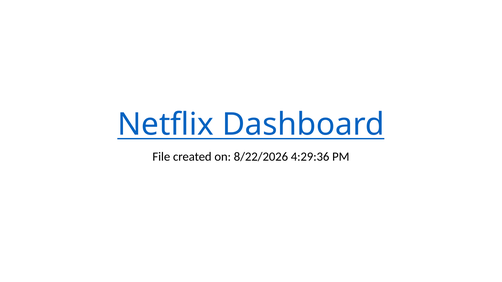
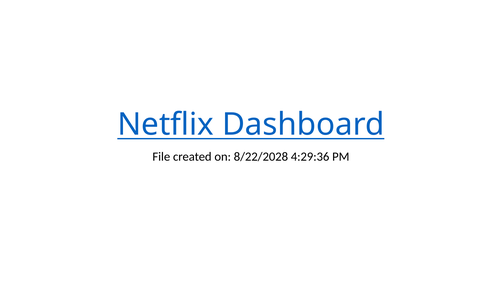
8/22/2026: 8/22/2026 -> 8/22/2028 (261, 157)
